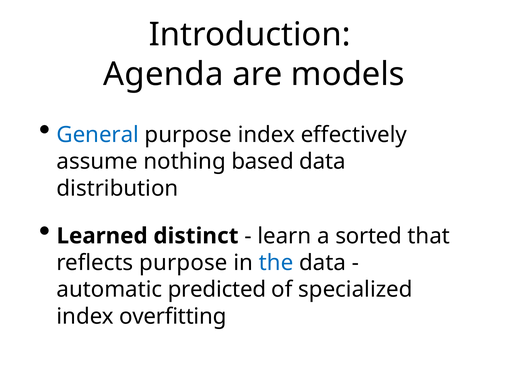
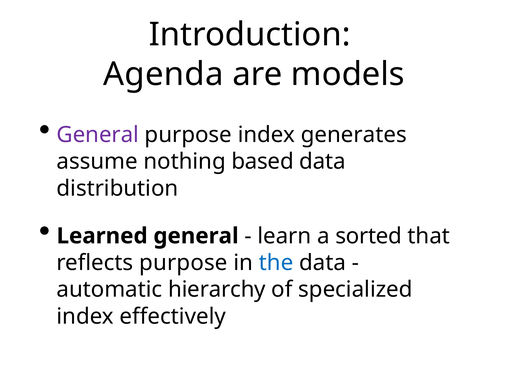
General colour: blue -> purple (98, 135)
effectively: effectively -> generates (354, 135)
Learned distinct: distinct -> general (196, 236)
predicted: predicted -> hierarchy (217, 290)
overfitting: overfitting -> effectively (173, 316)
